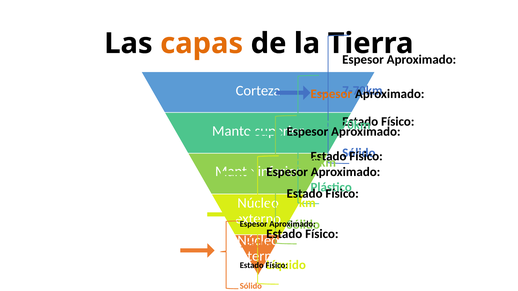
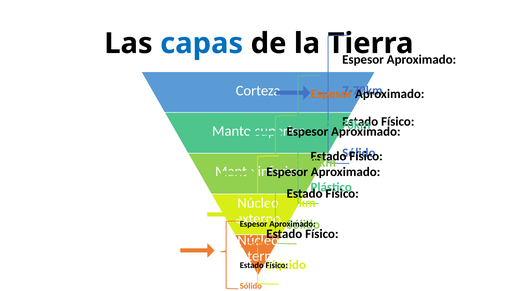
capas colour: orange -> blue (202, 43)
